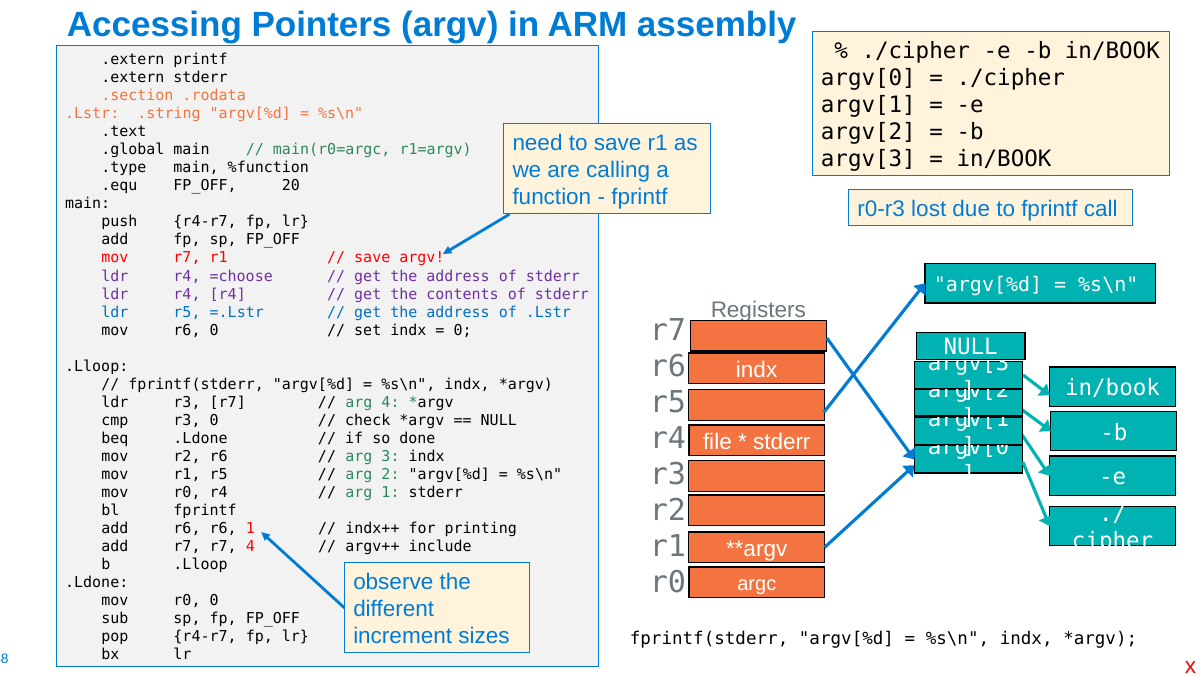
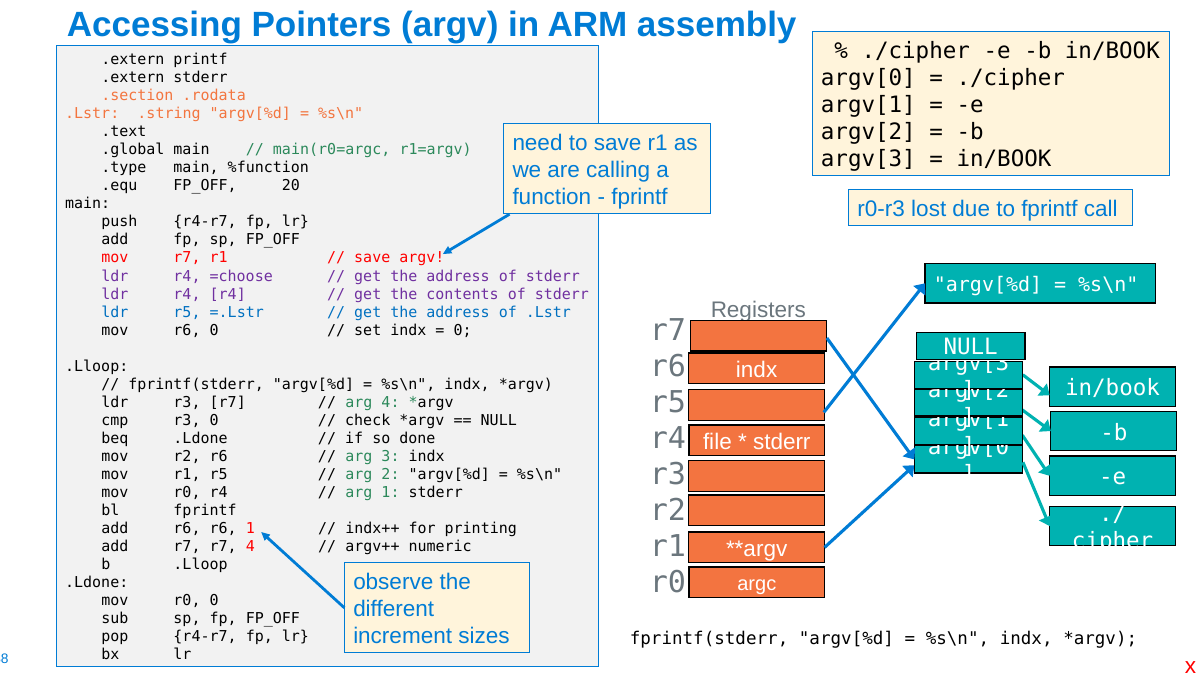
include: include -> numeric (440, 547)
